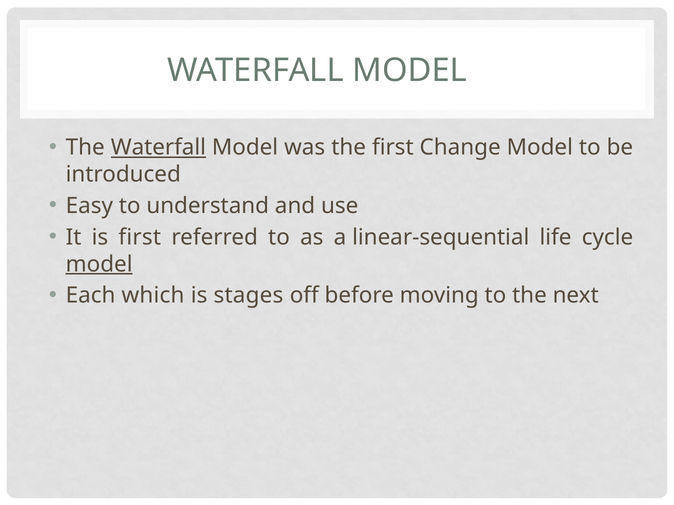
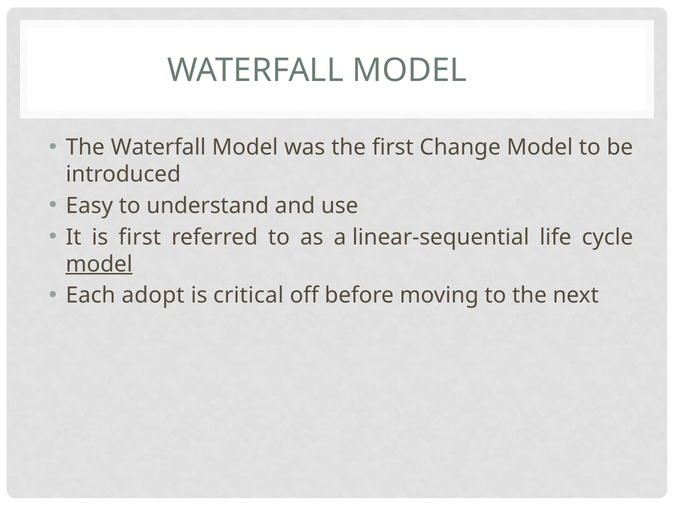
Waterfall underline: present -> none (158, 148)
which: which -> adopt (153, 296)
stages: stages -> critical (248, 296)
